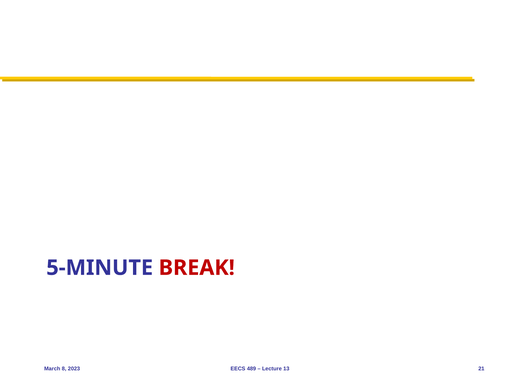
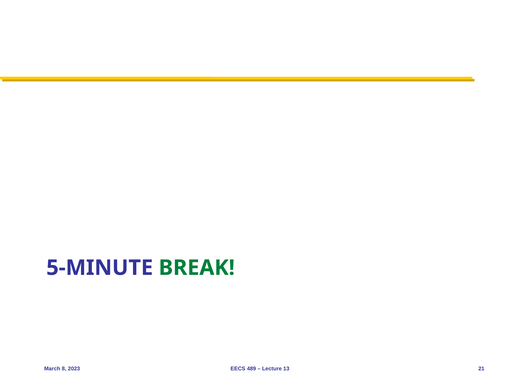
BREAK colour: red -> green (197, 268)
